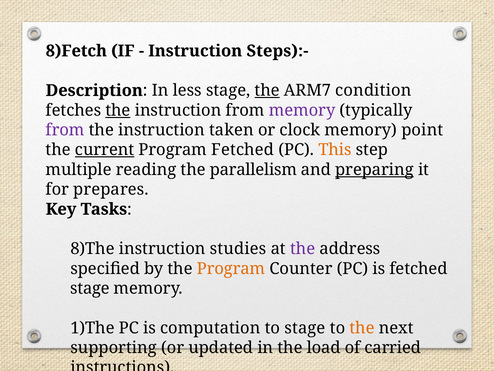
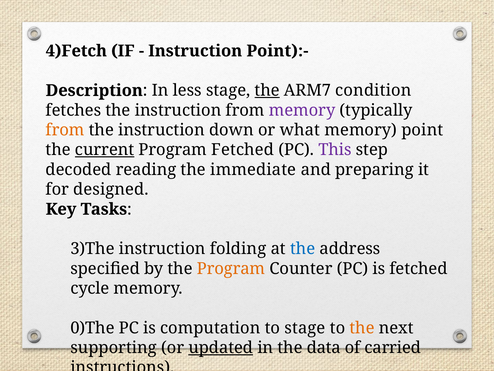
8)Fetch: 8)Fetch -> 4)Fetch (76, 51)
Steps):-: Steps):- -> Point):- (277, 51)
the underline: present -> none (118, 110)
from colour: purple -> orange (65, 130)
taken: taken -> down (231, 130)
clock: clock -> what (300, 130)
This colour: orange -> purple (335, 150)
multiple: multiple -> decoded (79, 169)
parallelism: parallelism -> immediate (253, 169)
preparing underline: present -> none (374, 169)
prepares: prepares -> designed (111, 189)
8)The: 8)The -> 3)The (92, 248)
studies: studies -> folding (238, 248)
the colour: purple -> blue (303, 248)
stage: stage -> cycle (90, 288)
1)The: 1)The -> 0)The (92, 328)
updated underline: none -> present (221, 347)
load: load -> data (324, 347)
